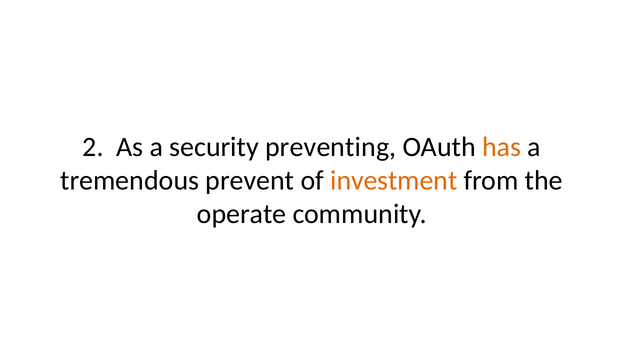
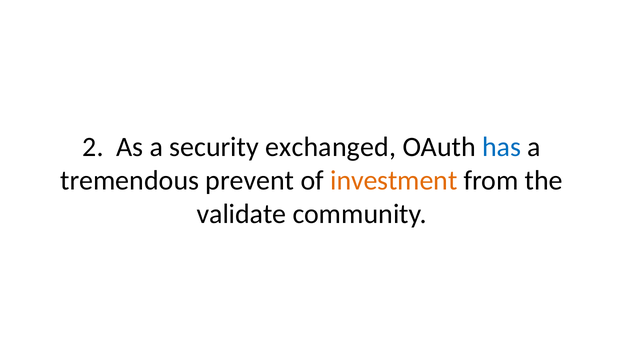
preventing: preventing -> exchanged (331, 147)
has colour: orange -> blue (502, 147)
operate: operate -> validate (242, 214)
